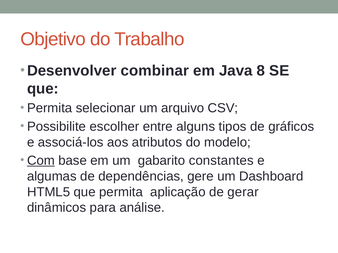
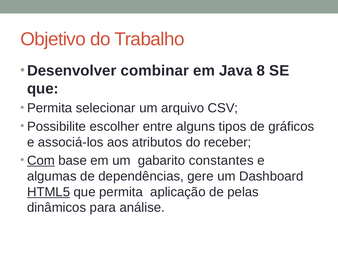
modelo: modelo -> receber (228, 142)
HTML5 underline: none -> present (49, 192)
gerar: gerar -> pelas (243, 192)
